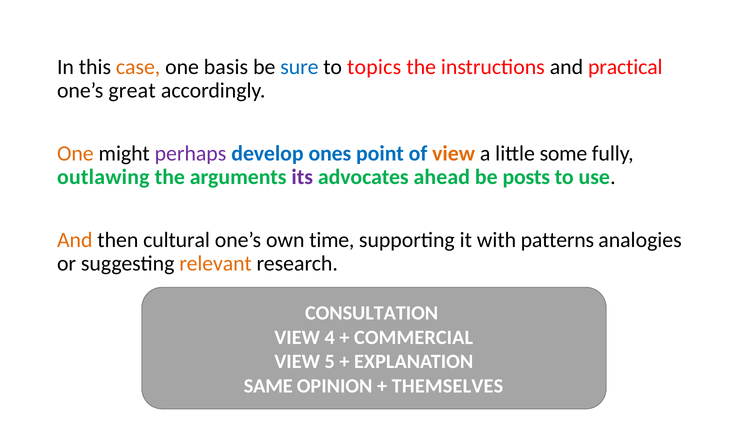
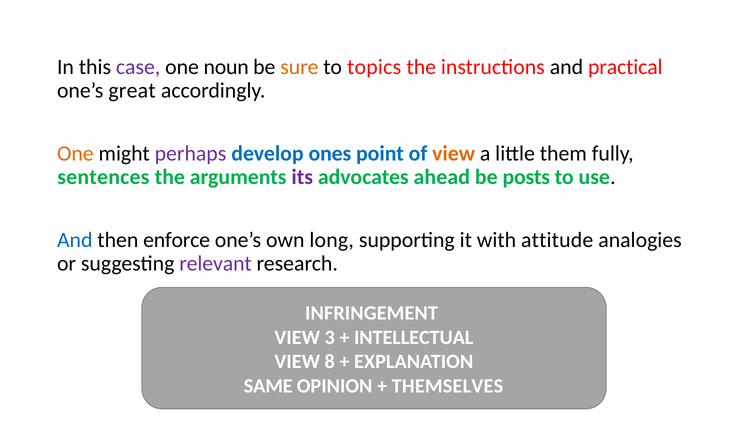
case colour: orange -> purple (138, 67)
basis: basis -> noun (226, 67)
sure colour: blue -> orange (299, 67)
some: some -> them (563, 153)
outlawing: outlawing -> sentences (103, 177)
And colour: orange -> blue (75, 240)
cultural: cultural -> enforce (177, 240)
time: time -> long (332, 240)
patterns: patterns -> attitude (557, 240)
relevant colour: orange -> purple (216, 263)
CONSULTATION: CONSULTATION -> INFRINGEMENT (372, 313)
4: 4 -> 3 (330, 337)
COMMERCIAL: COMMERCIAL -> INTELLECTUAL (414, 337)
5: 5 -> 8 (330, 361)
